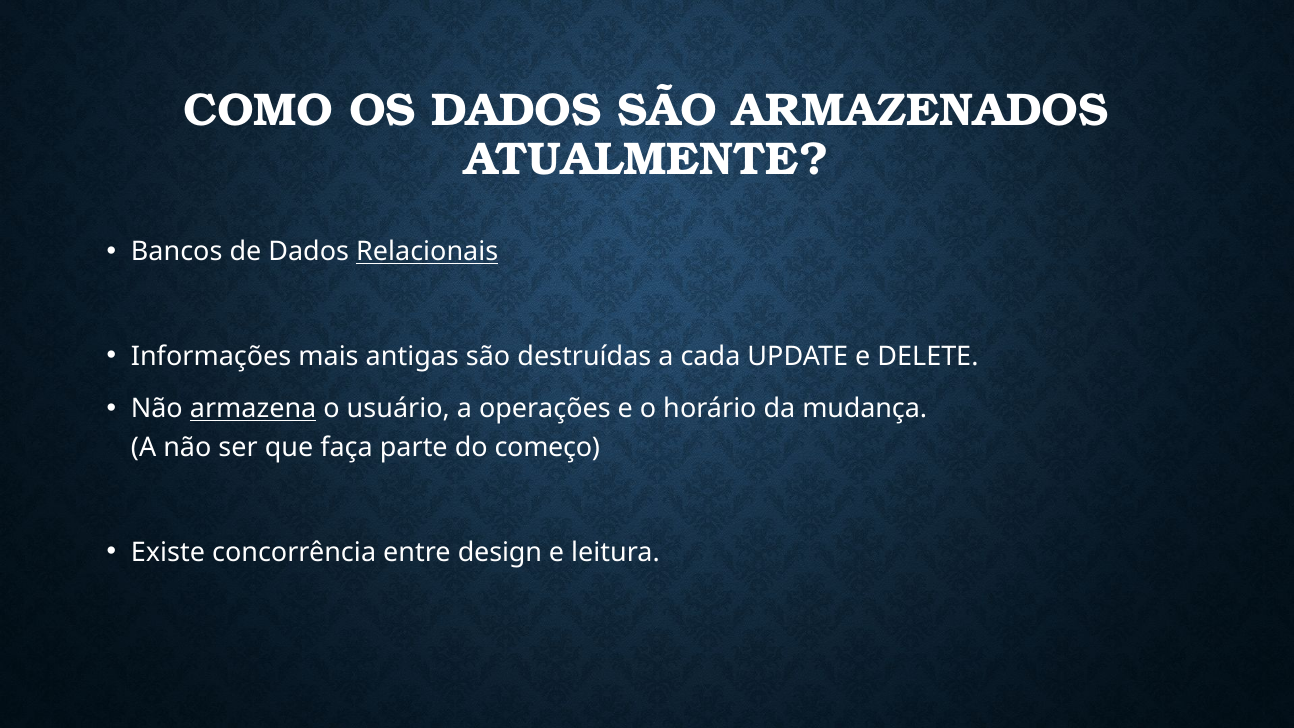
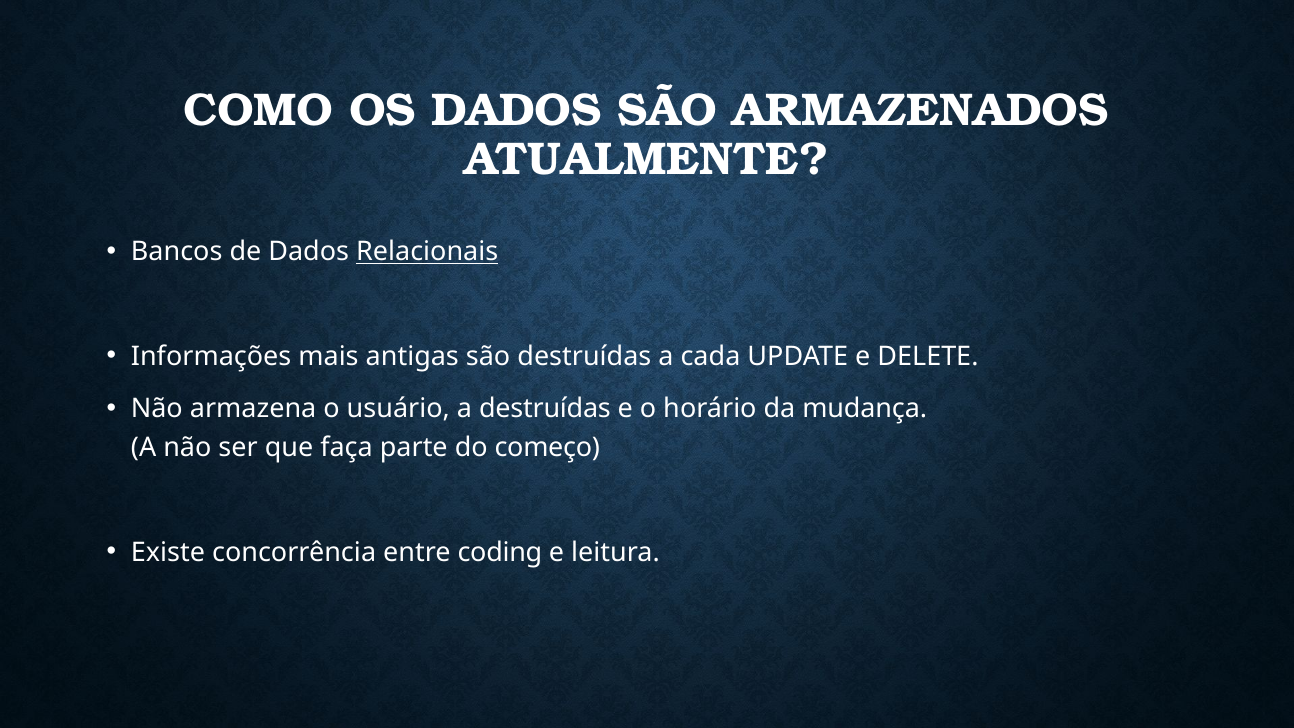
armazena underline: present -> none (253, 409)
a operações: operações -> destruídas (545, 409)
design: design -> coding (500, 552)
